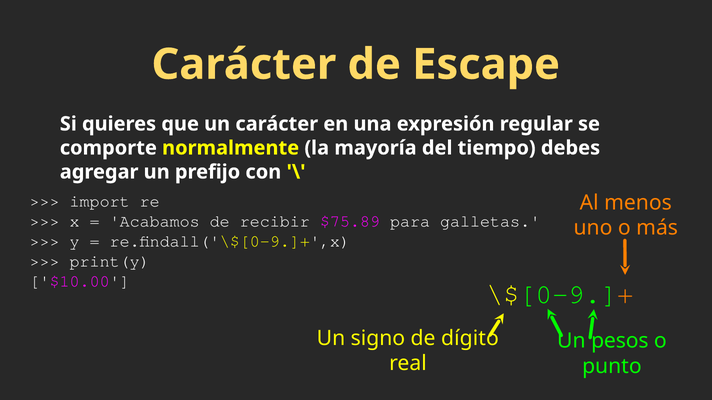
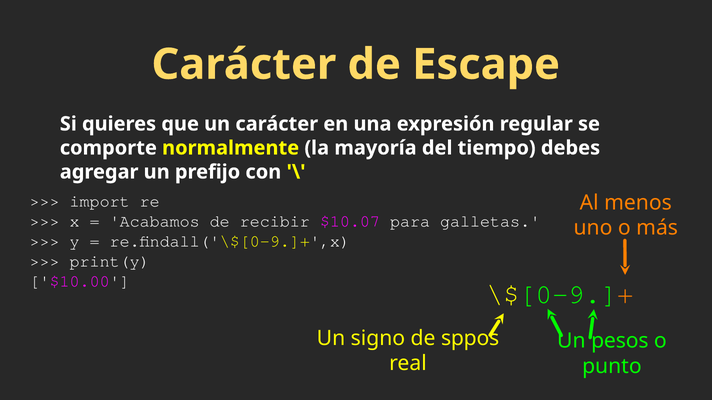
$75.89: $75.89 -> $10.07 (350, 221)
dígito: dígito -> sppos (470, 339)
